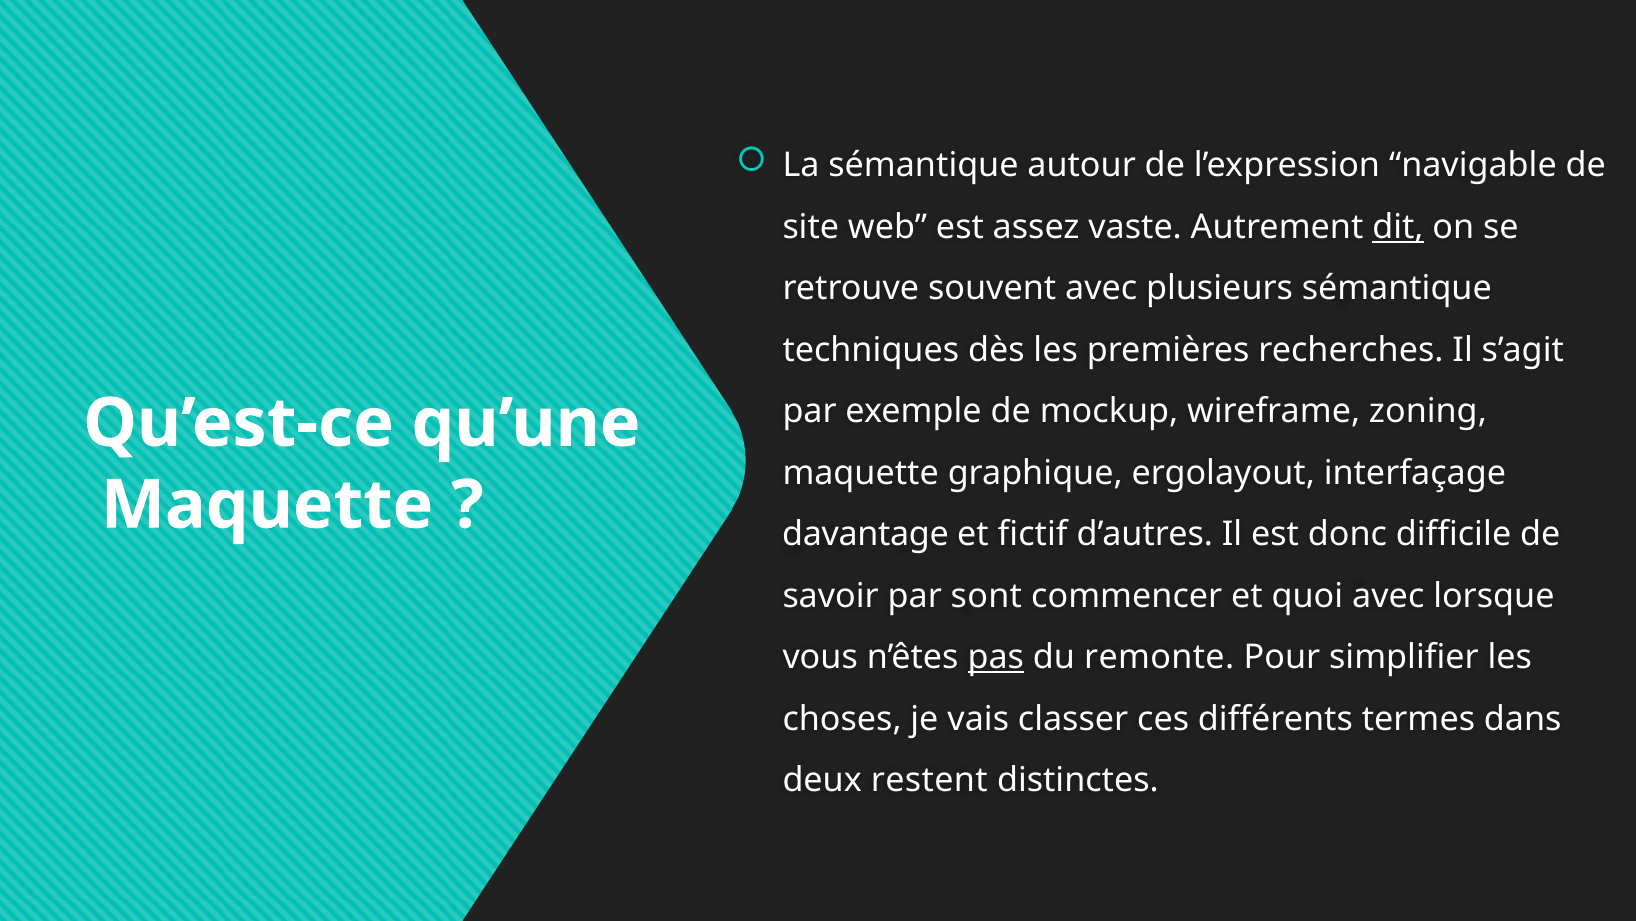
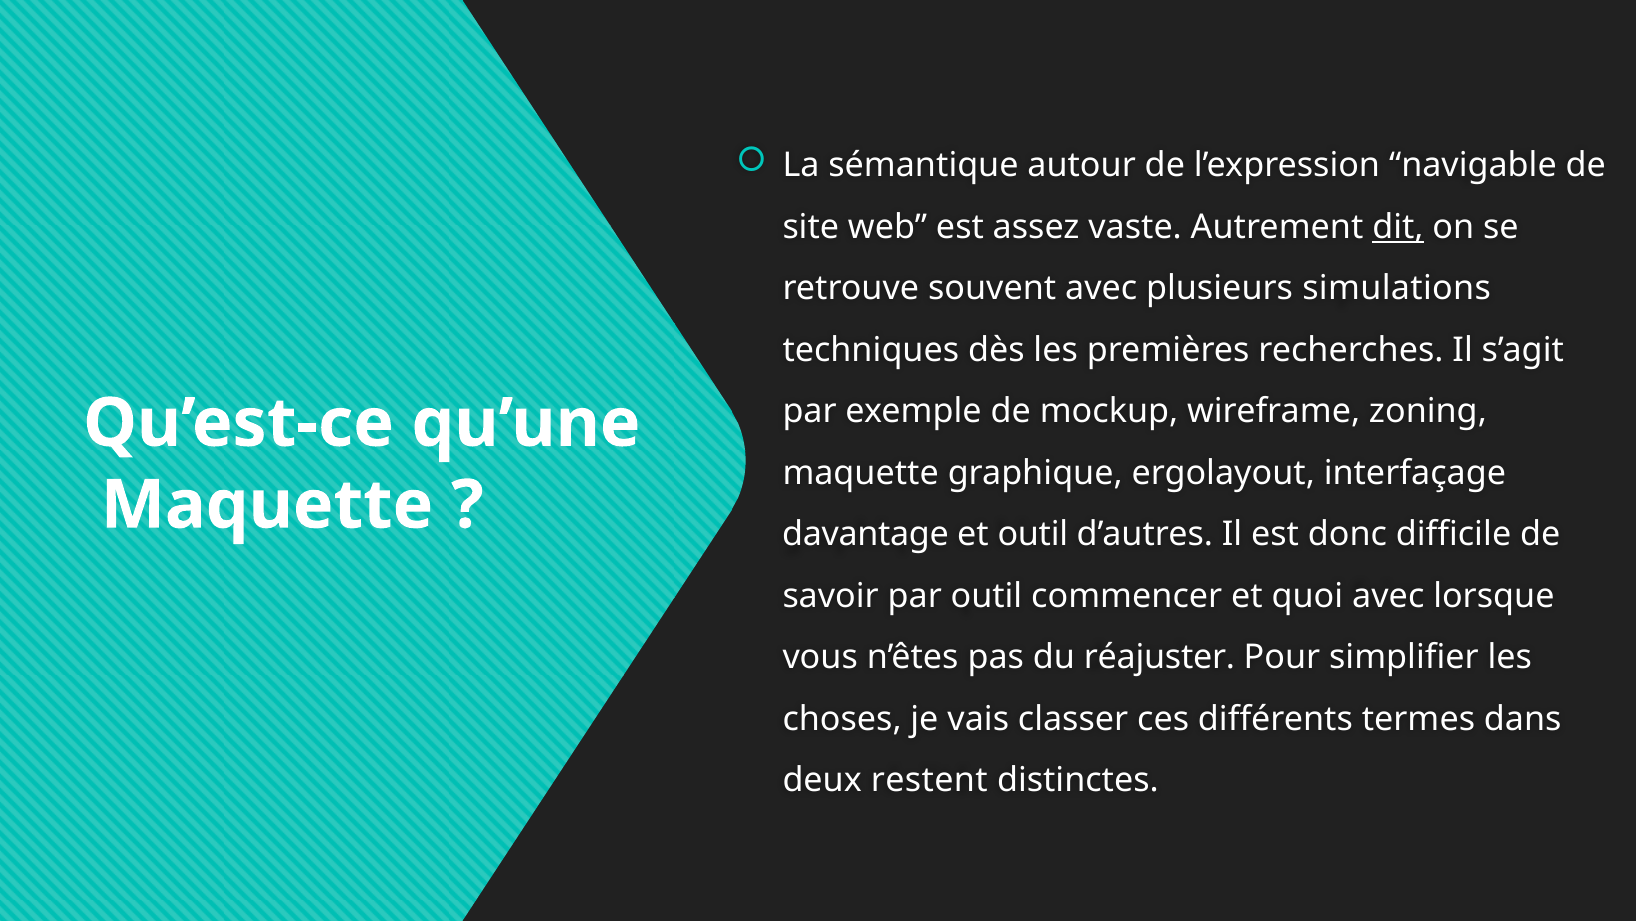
plusieurs sémantique: sémantique -> simulations (1397, 288)
et fictif: fictif -> outil (1033, 534)
par sont: sont -> outil (986, 596)
pas underline: present -> none (996, 657)
remonte: remonte -> réajuster (1159, 657)
